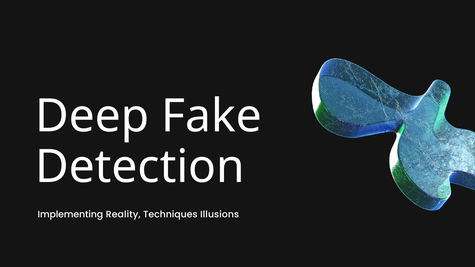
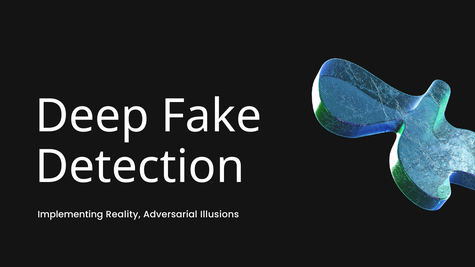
Techniques: Techniques -> Adversarial (170, 215)
